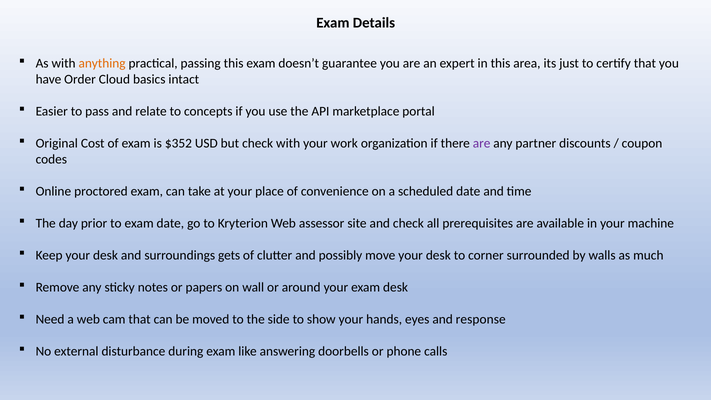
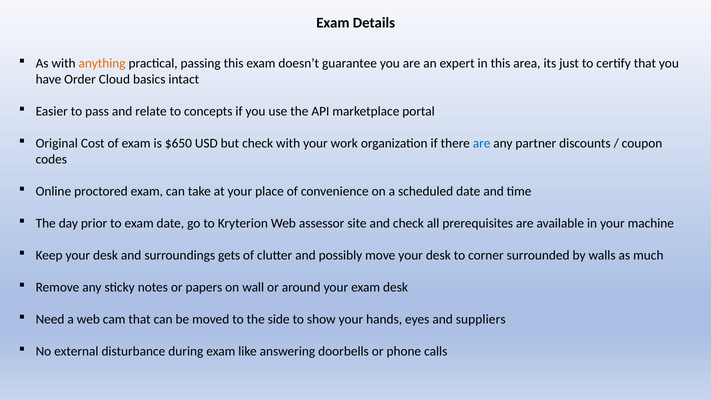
$352: $352 -> $650 (178, 143)
are colour: purple -> blue (482, 143)
response: response -> suppliers (481, 319)
